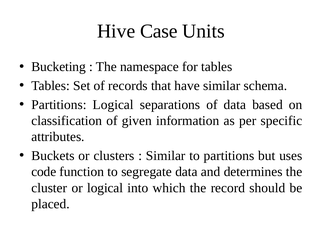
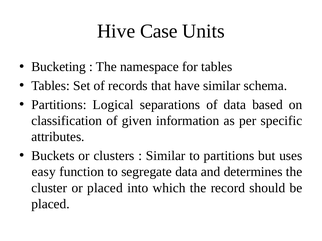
code: code -> easy (44, 172)
or logical: logical -> placed (105, 188)
